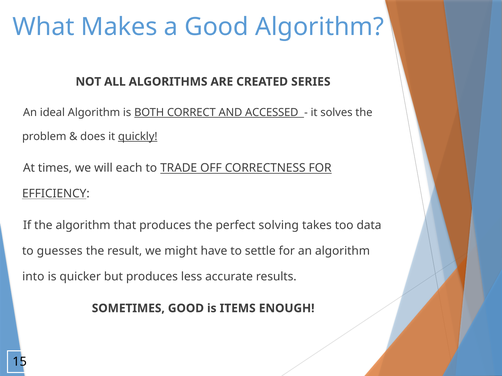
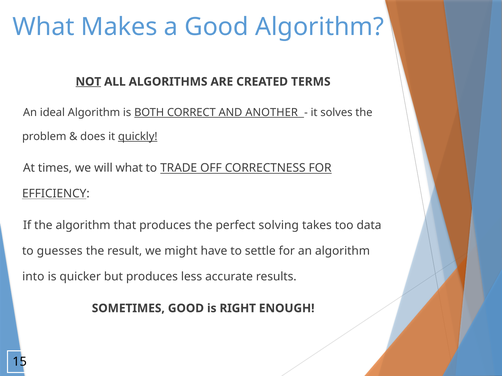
NOT underline: none -> present (88, 82)
SERIES: SERIES -> TERMS (311, 82)
ACCESSED: ACCESSED -> ANOTHER (272, 113)
will each: each -> what (129, 168)
ITEMS: ITEMS -> RIGHT (238, 309)
